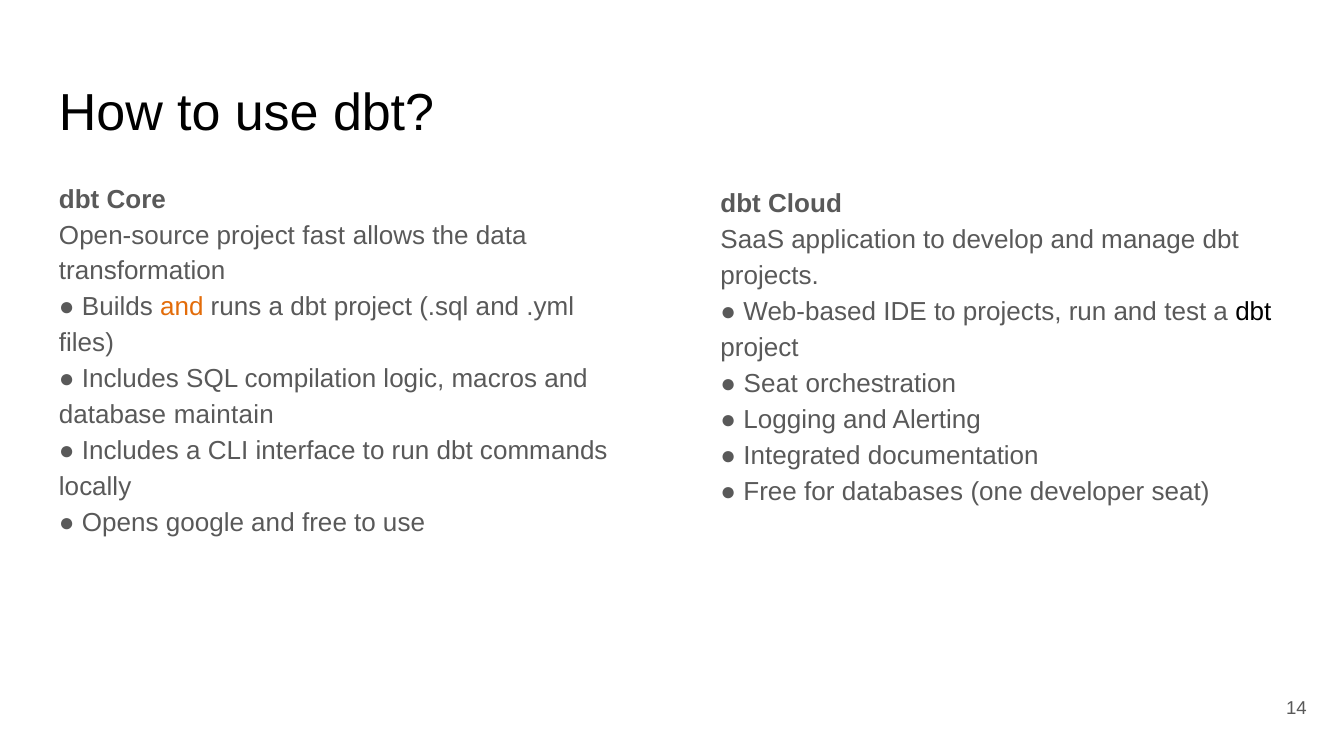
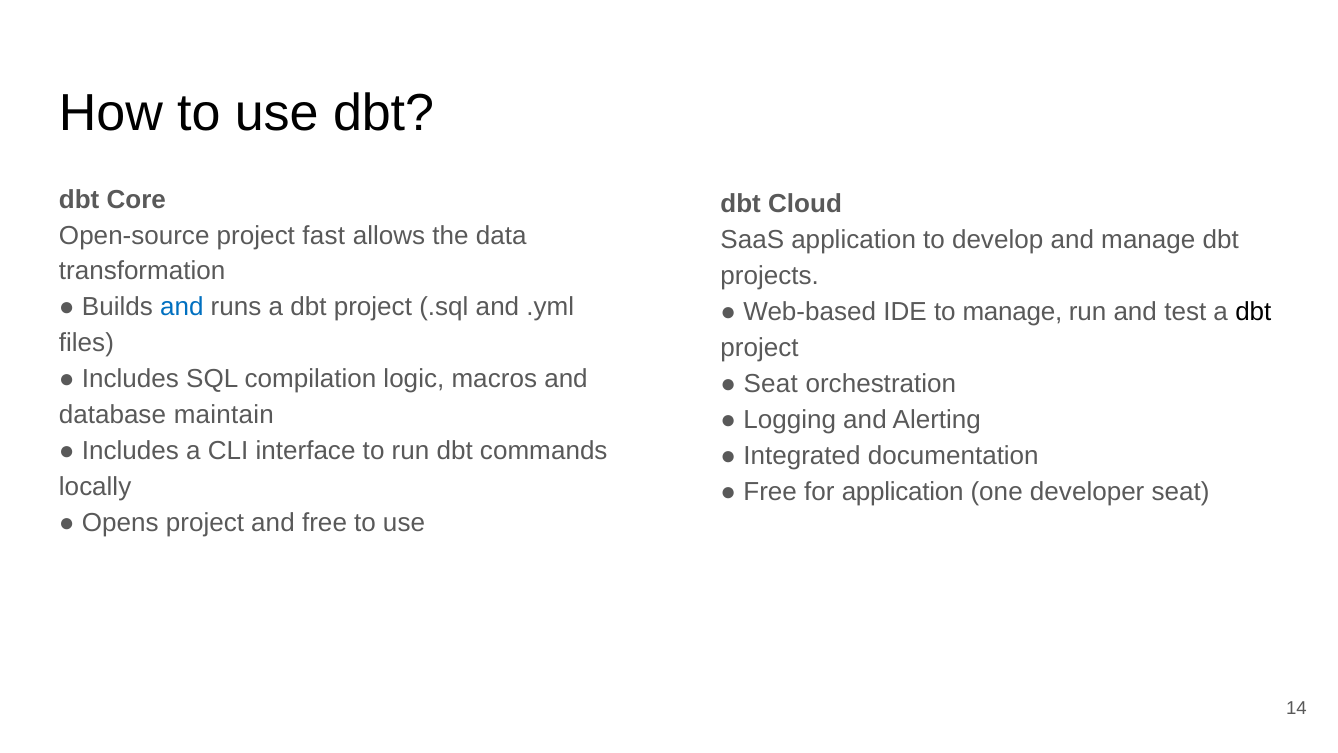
and colour: orange -> blue (182, 307)
to projects: projects -> manage (1012, 312)
for databases: databases -> application (903, 492)
Opens google: google -> project (205, 522)
